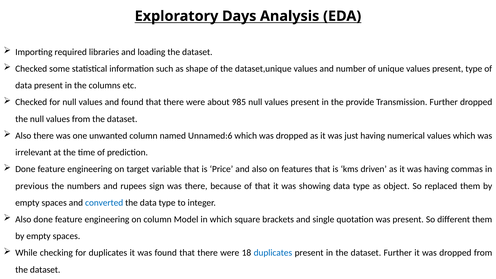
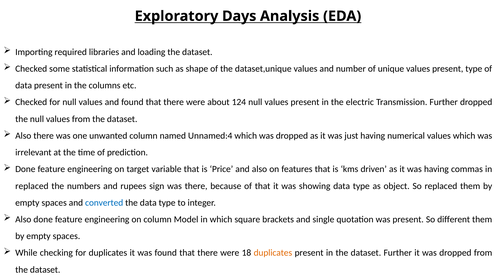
985: 985 -> 124 (239, 102)
provide: provide -> electric (360, 102)
Unnamed:6: Unnamed:6 -> Unnamed:4 (210, 136)
previous: previous -> replaced (32, 186)
duplicates colour: blue -> orange (273, 253)
